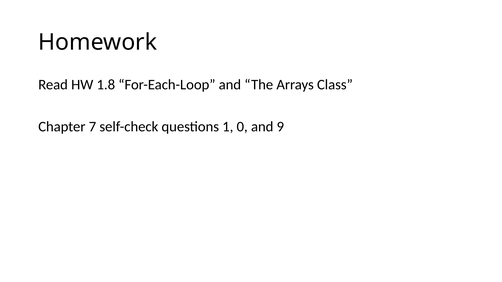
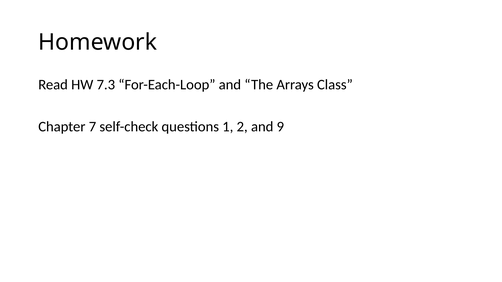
1.8: 1.8 -> 7.3 (106, 85)
0: 0 -> 2 (242, 127)
